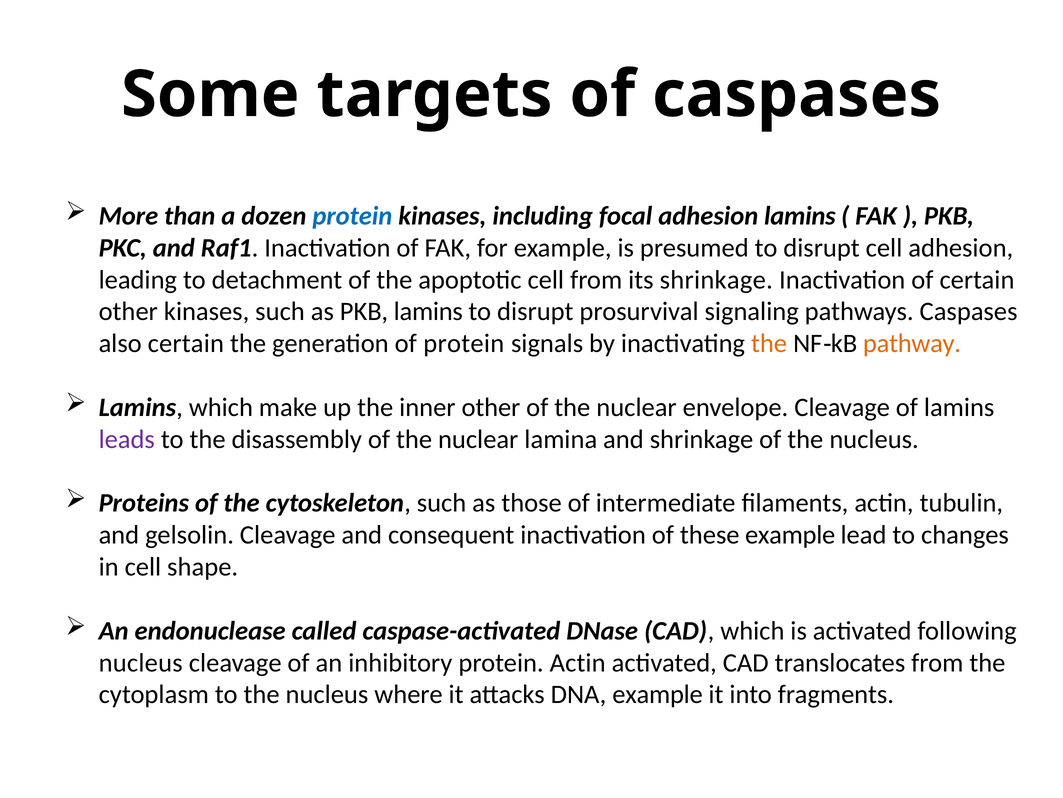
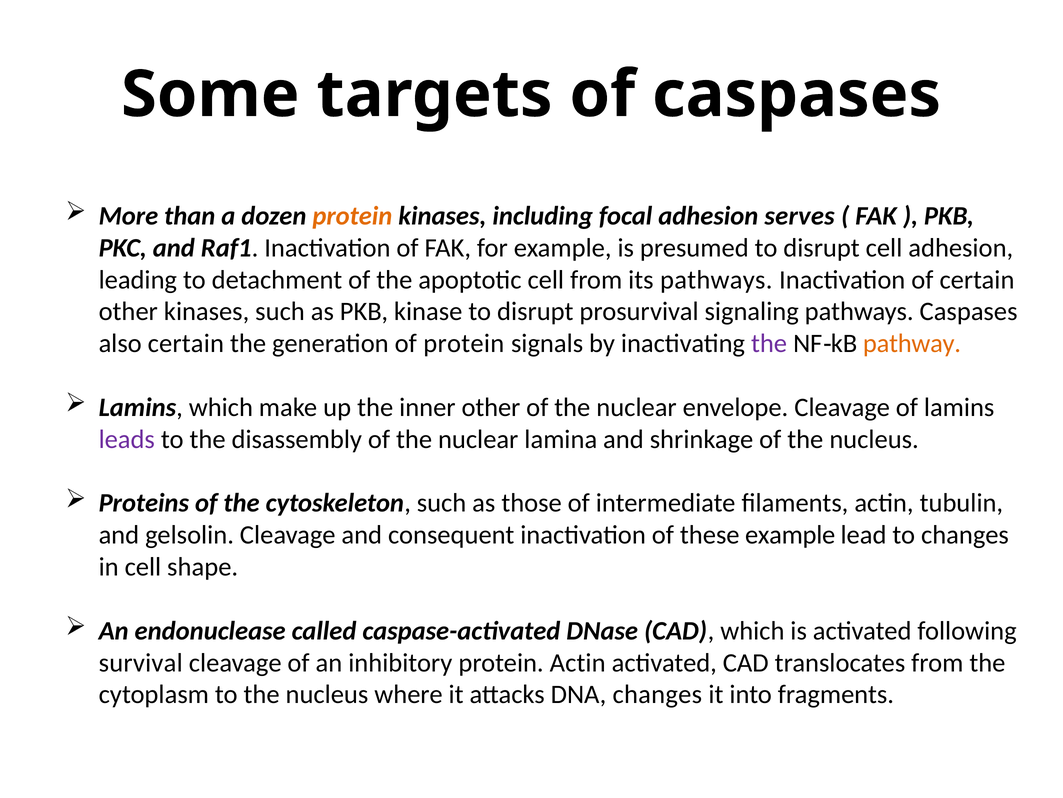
protein colour: blue -> orange (352, 216)
adhesion lamins: lamins -> serves (800, 216)
its shrinkage: shrinkage -> pathways (716, 279)
PKB lamins: lamins -> kinase (428, 311)
the colour: orange -> purple (769, 343)
nucleus: nucleus -> survival (141, 662)
DNA example: example -> changes (657, 694)
